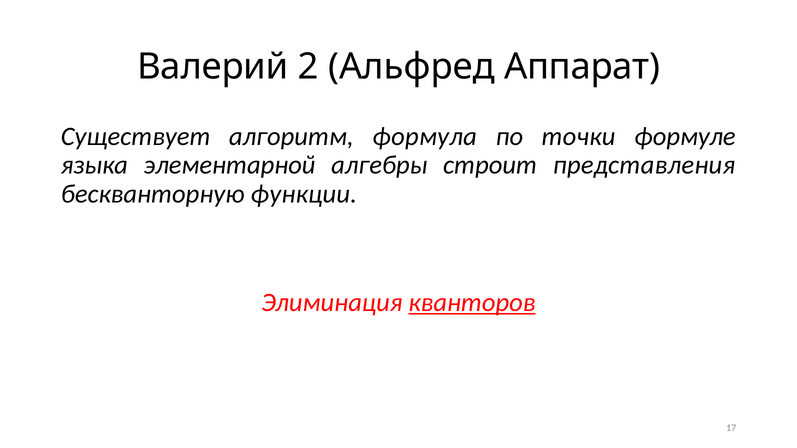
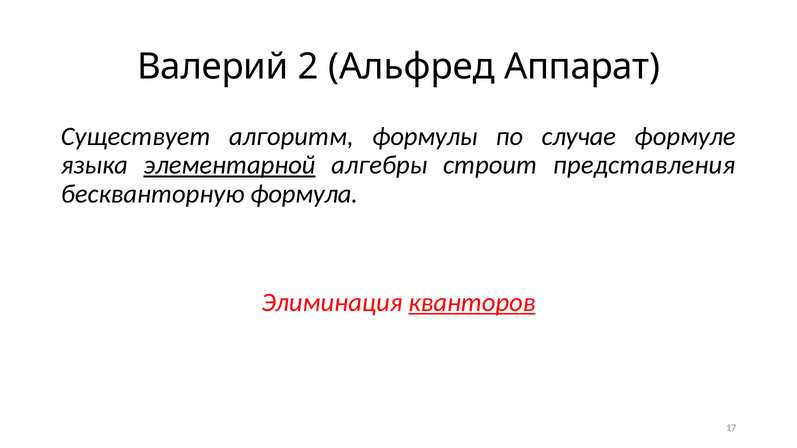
формула: формула -> формулы (425, 137)
точки: точки -> случае (579, 137)
элементарной underline: none -> present (230, 165)
функции: функции -> формула (304, 194)
